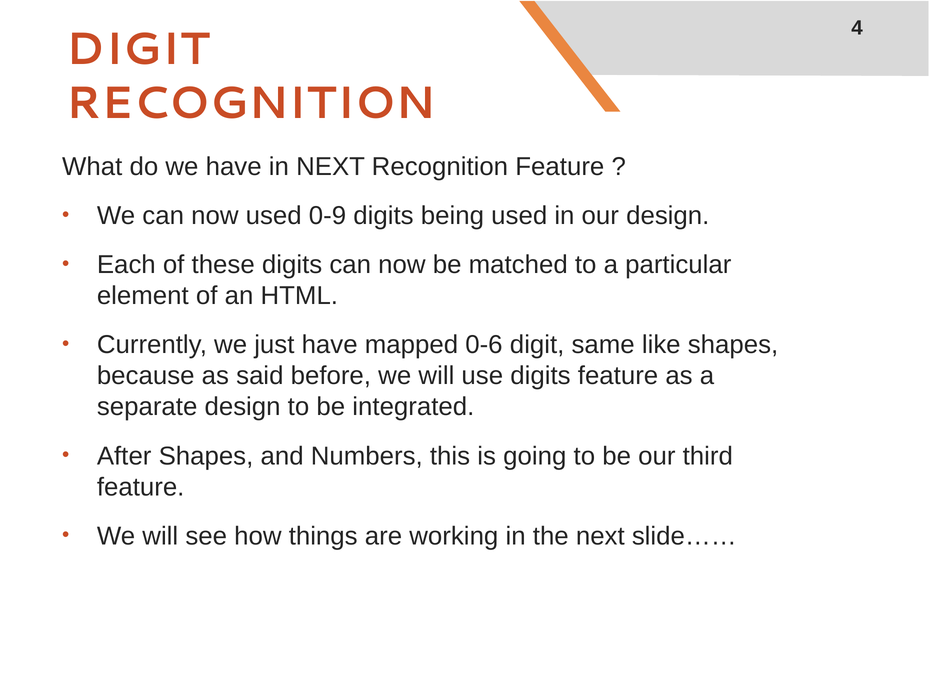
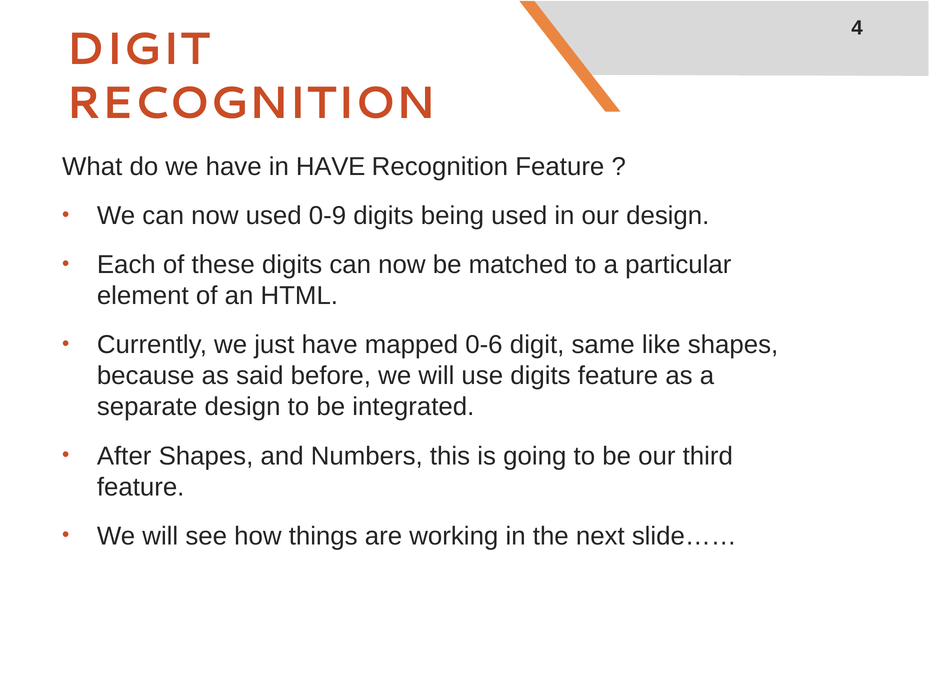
in NEXT: NEXT -> HAVE (331, 167)
